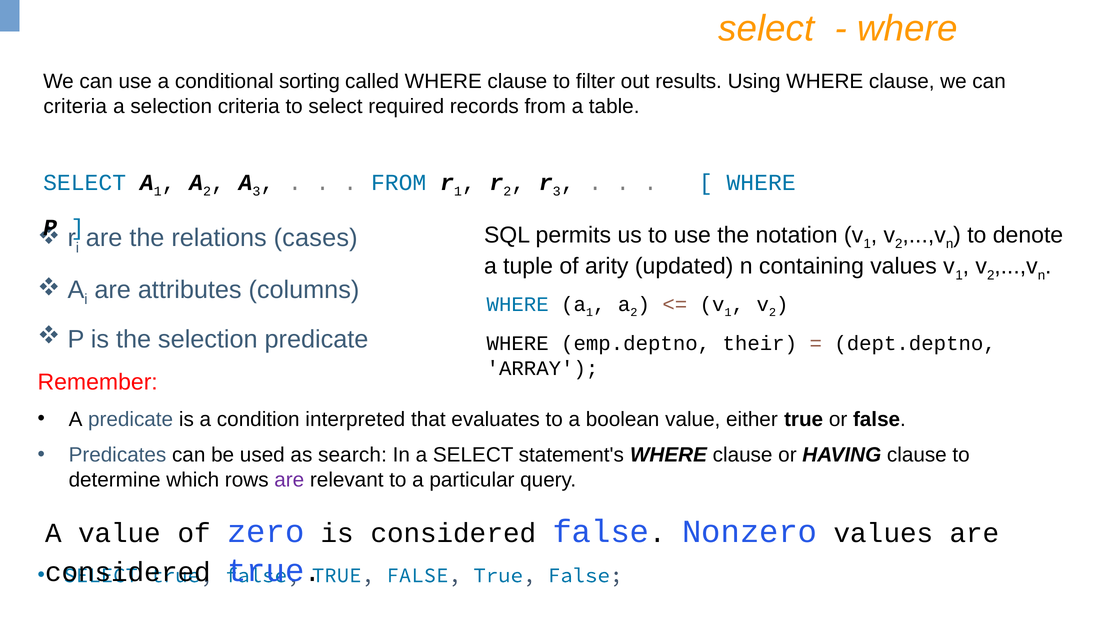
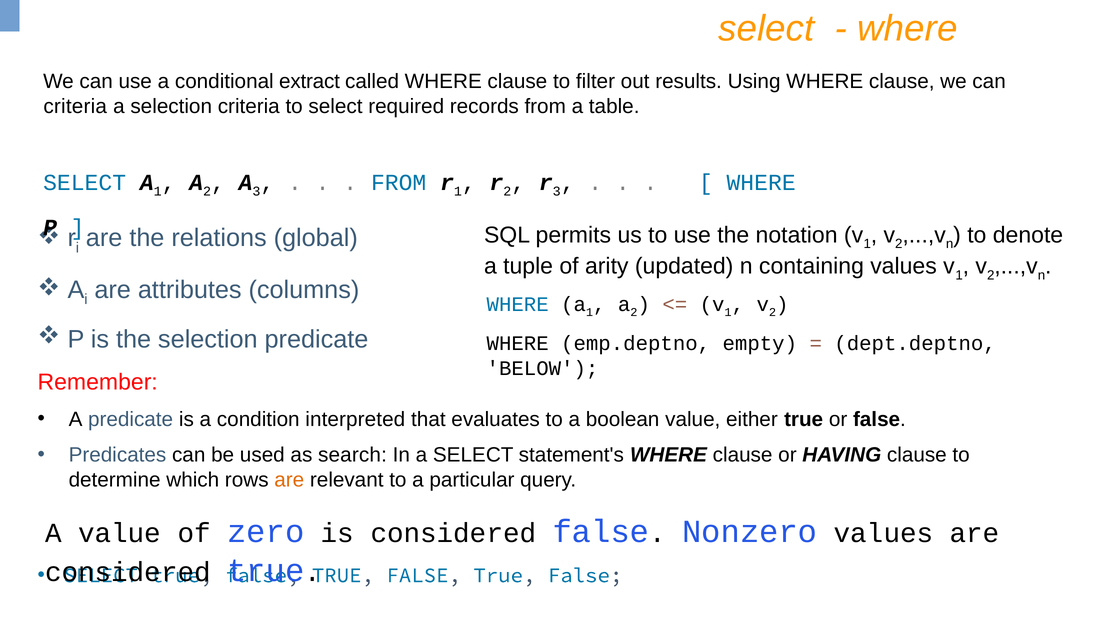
sorting: sorting -> extract (309, 82)
cases: cases -> global (316, 238)
their: their -> empty (760, 344)
ARRAY: ARRAY -> BELOW (542, 368)
are colour: purple -> orange (289, 480)
